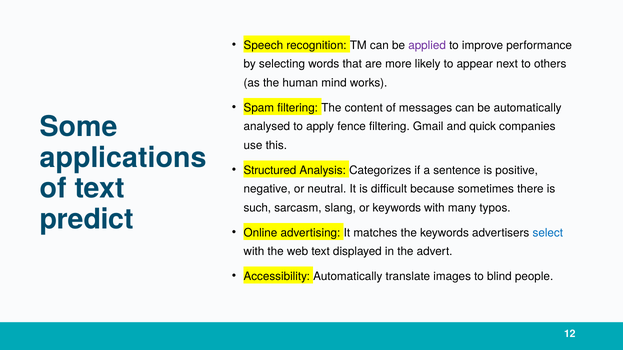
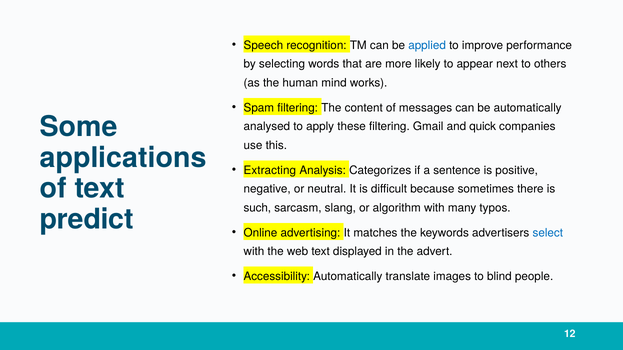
applied colour: purple -> blue (427, 45)
fence: fence -> these (352, 127)
Structured: Structured -> Extracting (270, 170)
or keywords: keywords -> algorithm (397, 208)
